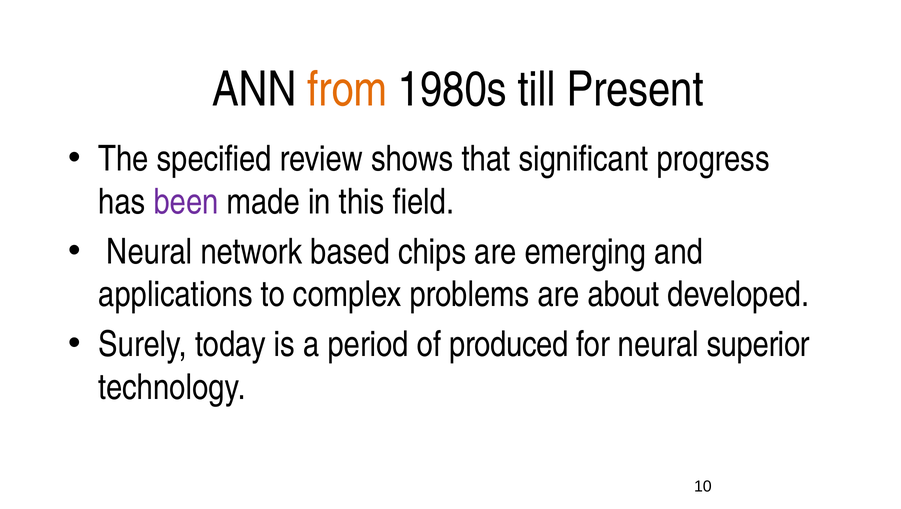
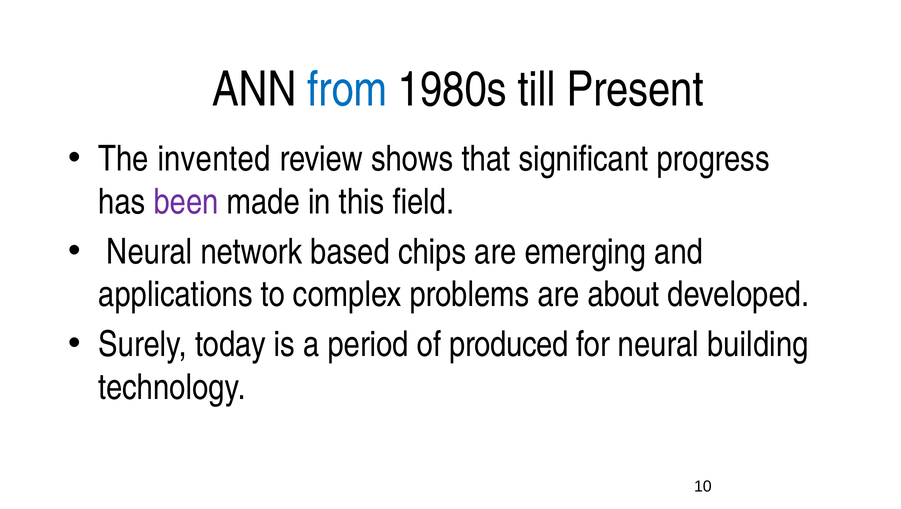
from colour: orange -> blue (347, 90)
specified: specified -> invented (214, 159)
superior: superior -> building (758, 344)
